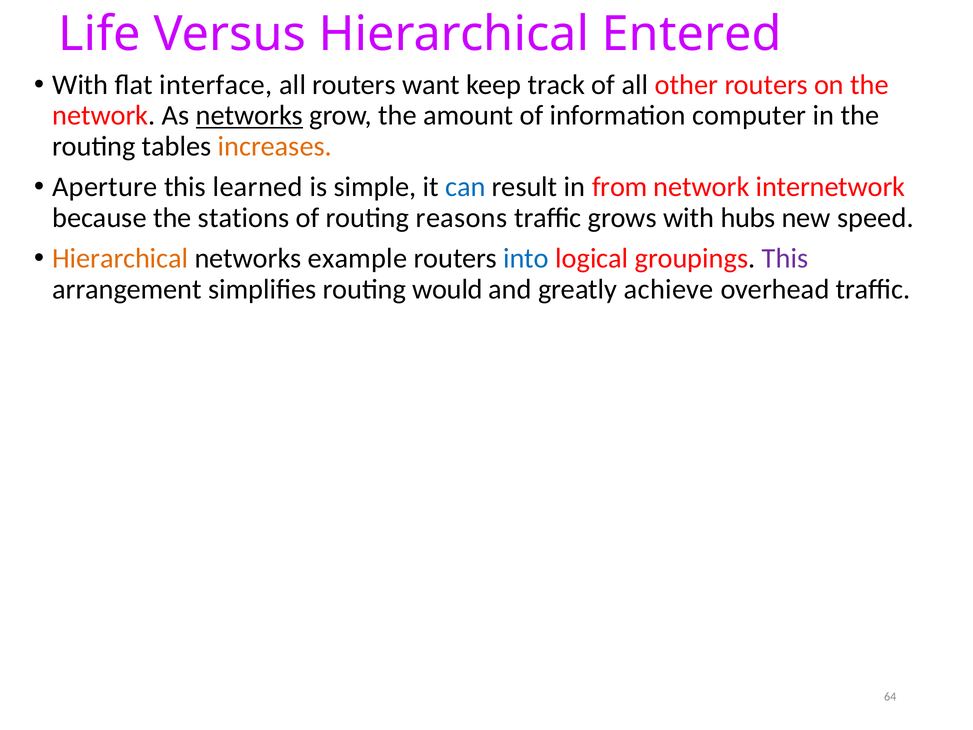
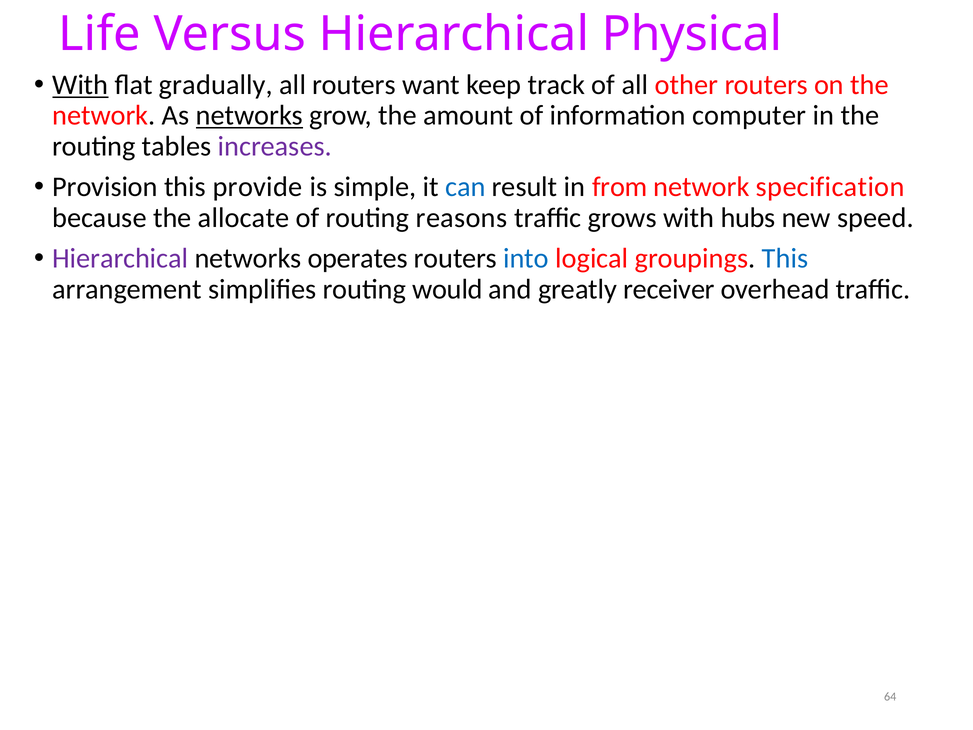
Entered: Entered -> Physical (692, 34)
With underline: none -> present (80, 85)
interface: interface -> gradually (216, 85)
increases colour: orange -> purple (275, 146)
Aperture: Aperture -> Provision (105, 187)
learned: learned -> provide (258, 187)
internetwork: internetwork -> specification (830, 187)
stations: stations -> allocate (244, 218)
Hierarchical colour: orange -> purple (120, 258)
example: example -> operates (358, 258)
This colour: purple -> blue (785, 258)
achieve: achieve -> receiver (669, 289)
